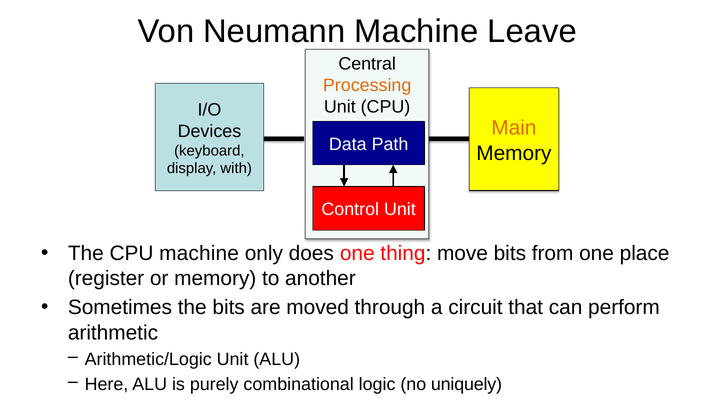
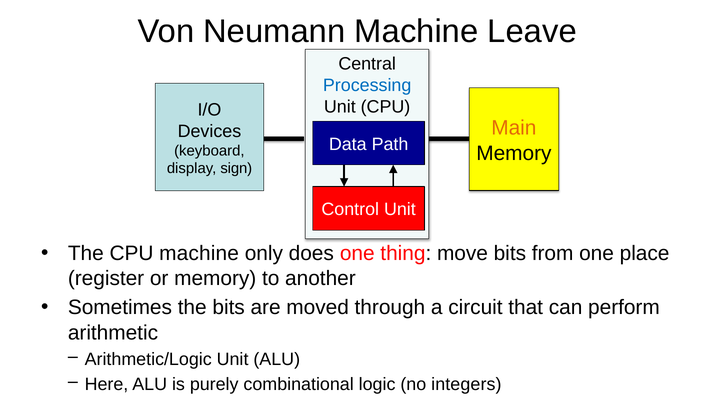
Processing colour: orange -> blue (367, 85)
with: with -> sign (236, 169)
uniquely: uniquely -> integers (466, 384)
